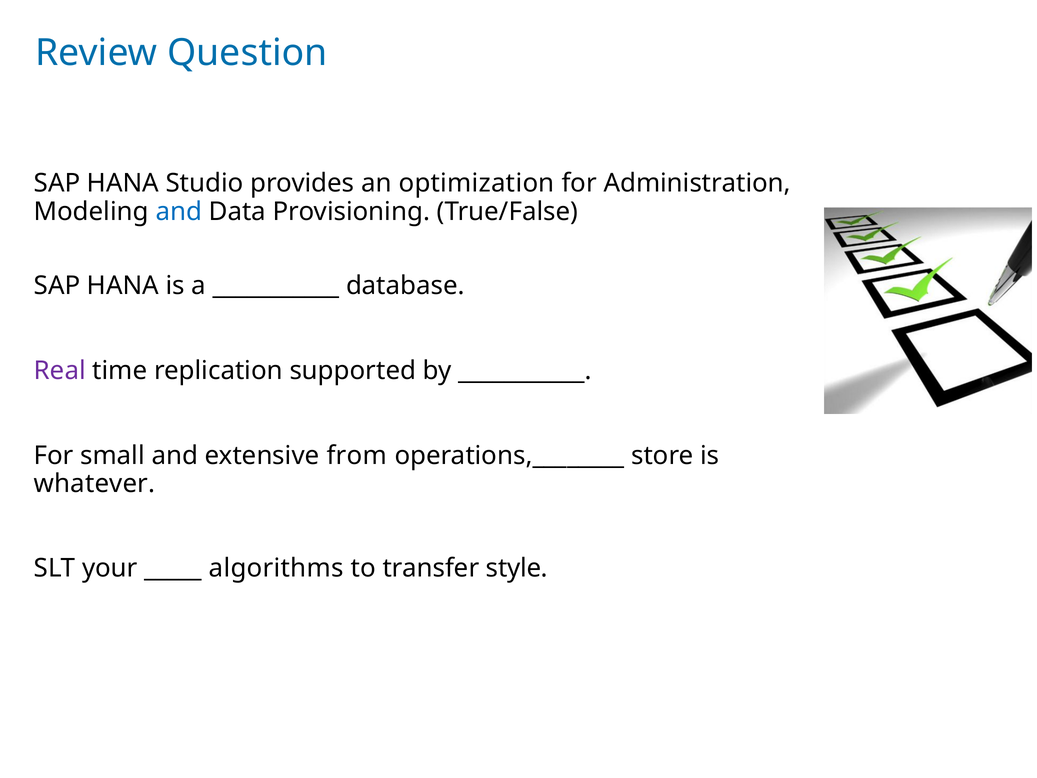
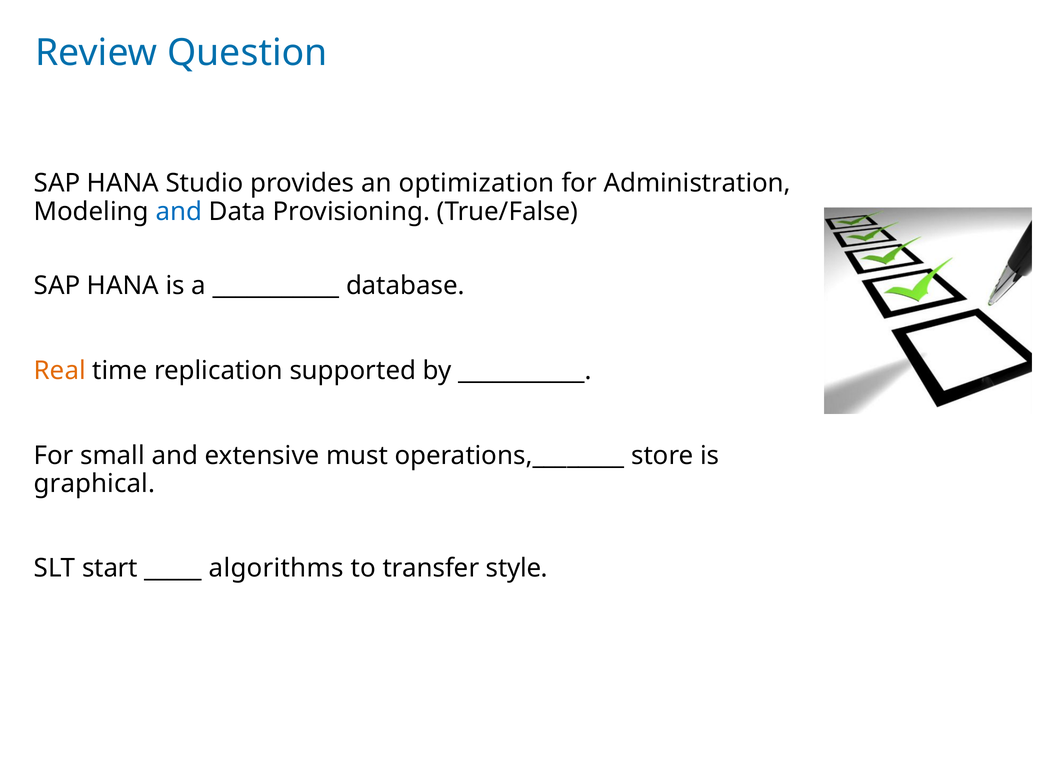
Real colour: purple -> orange (60, 371)
from: from -> must (357, 455)
whatever: whatever -> graphical (94, 483)
your: your -> start (110, 568)
